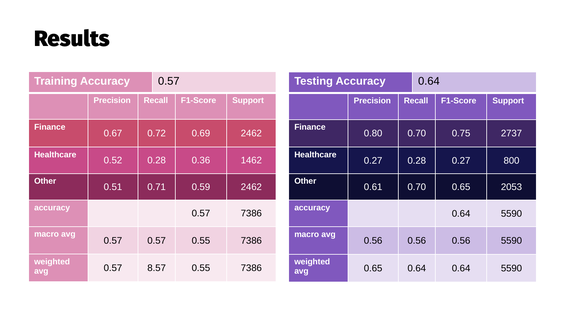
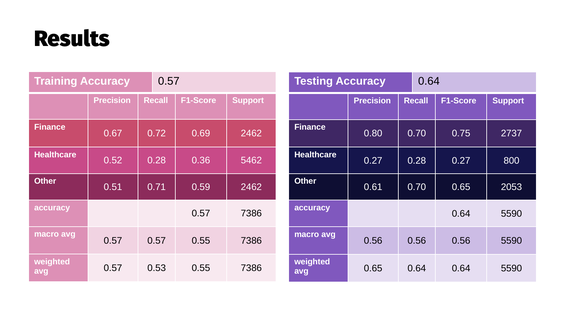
1462: 1462 -> 5462 (251, 160)
8.57: 8.57 -> 0.53 (157, 268)
